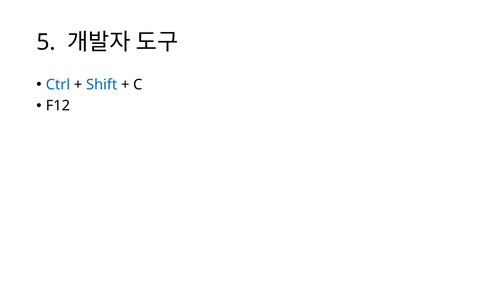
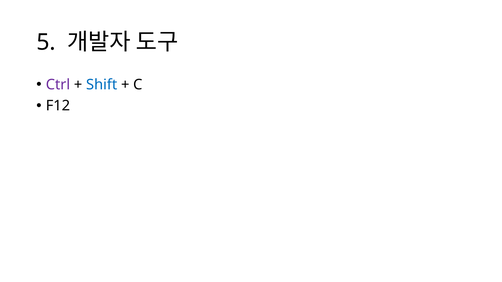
Ctrl colour: blue -> purple (58, 85)
